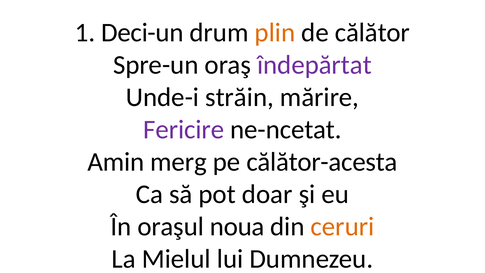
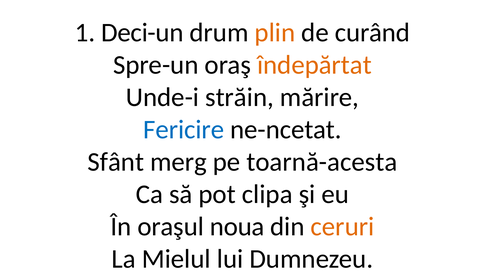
călător: călător -> curând (372, 32)
îndepărtat colour: purple -> orange (314, 65)
Fericire colour: purple -> blue (184, 129)
Amin: Amin -> Sfânt (116, 162)
călător-acesta: călător-acesta -> toarnă-acesta (322, 162)
doar: doar -> clipa (267, 194)
